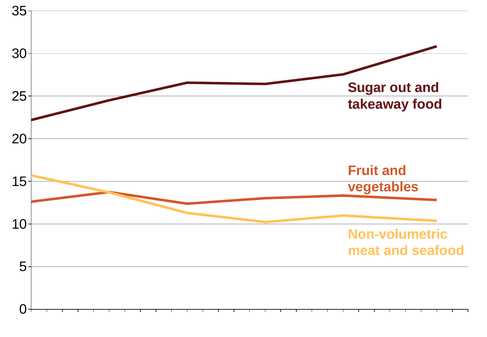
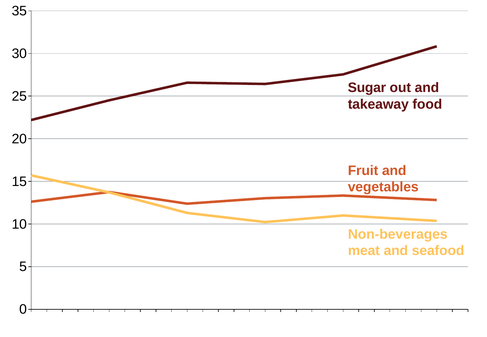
Non-volumetric: Non-volumetric -> Non-beverages (398, 234)
